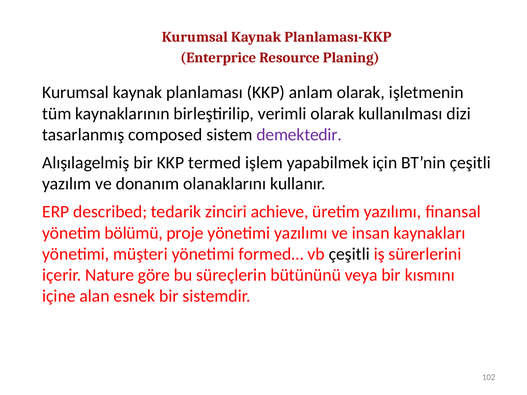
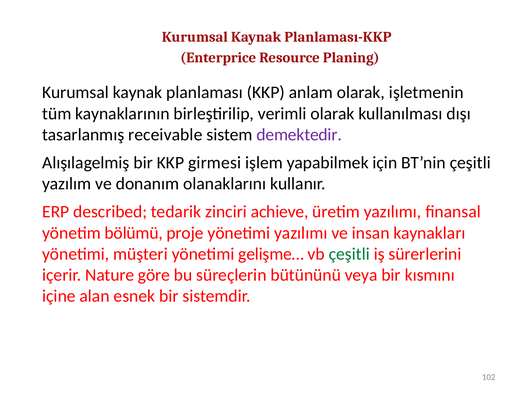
dizi: dizi -> dışı (459, 114)
composed: composed -> receivable (165, 135)
termed: termed -> girmesi (215, 163)
formed…: formed… -> gelişme… (271, 254)
çeşitli colour: black -> green (349, 254)
